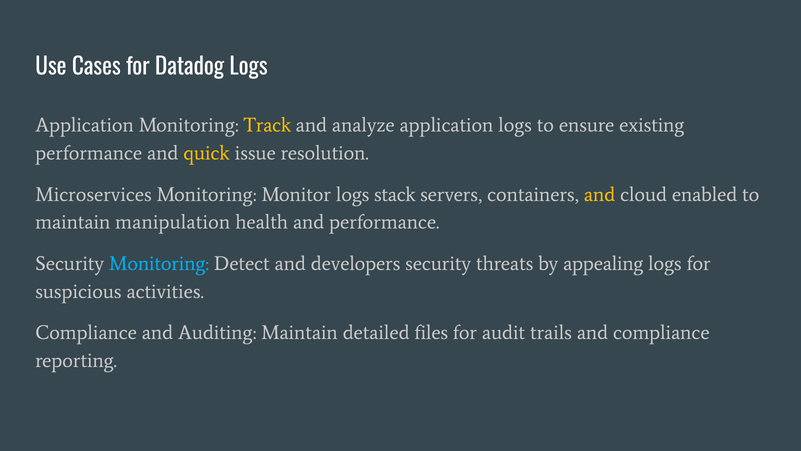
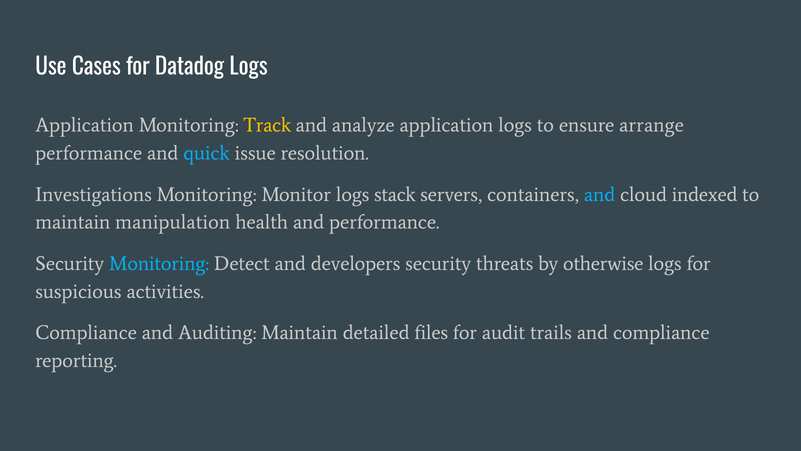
existing: existing -> arrange (652, 125)
quick colour: yellow -> light blue (207, 153)
Microservices: Microservices -> Investigations (94, 194)
and colour: yellow -> light blue (600, 194)
enabled: enabled -> indexed (705, 194)
appealing: appealing -> otherwise (603, 263)
